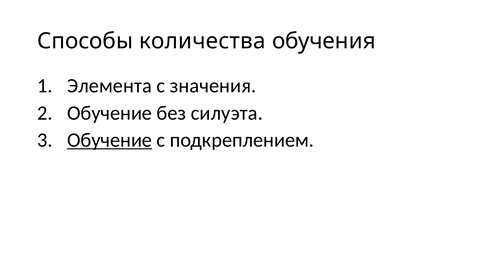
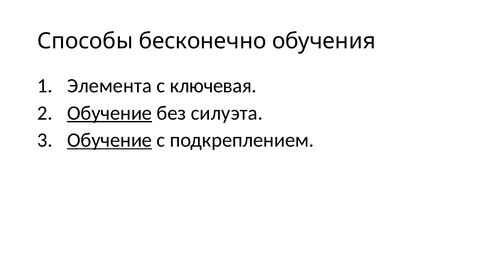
количества: количества -> бесконечно (203, 41)
значения: значения -> ключевая (213, 86)
Обучение underline: none -> present (110, 113)
